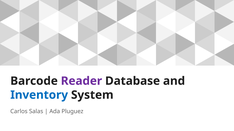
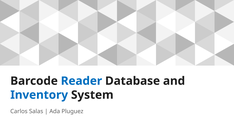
Reader colour: purple -> blue (81, 81)
